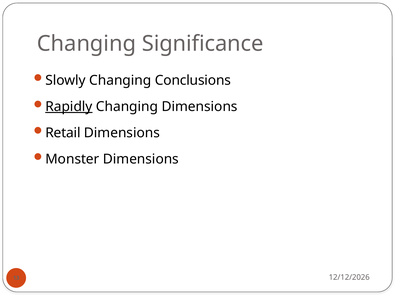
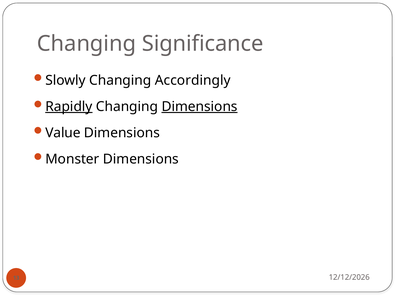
Conclusions: Conclusions -> Accordingly (193, 80)
Dimensions underline: none -> present (200, 107)
Retail: Retail -> Value (63, 133)
